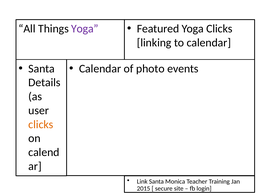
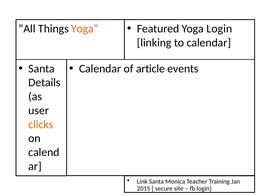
Yoga Clicks: Clicks -> Login (219, 29)
Yoga colour: purple -> orange (85, 29)
photo: photo -> article (150, 69)
